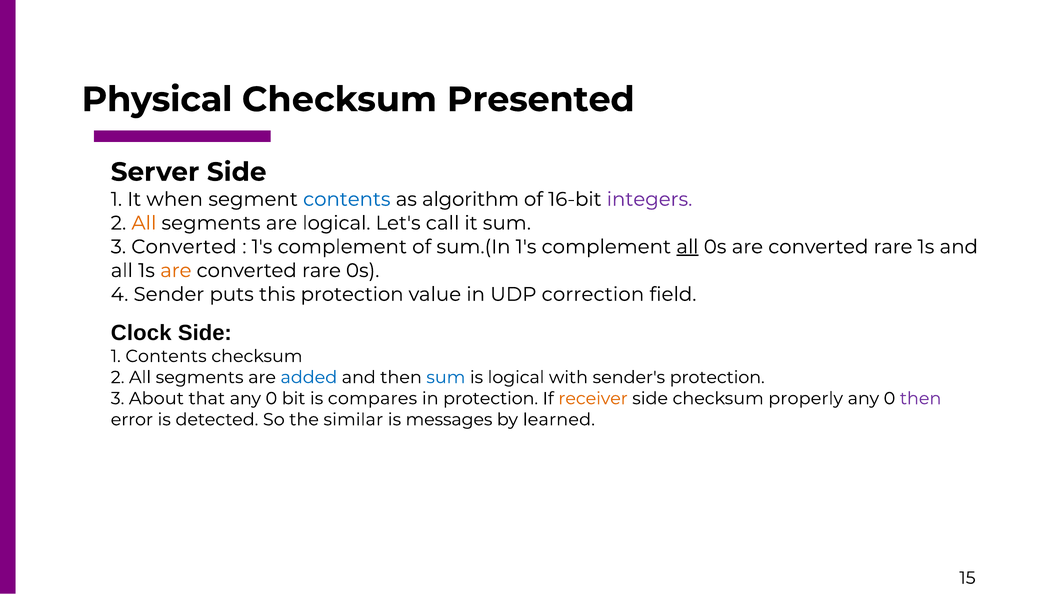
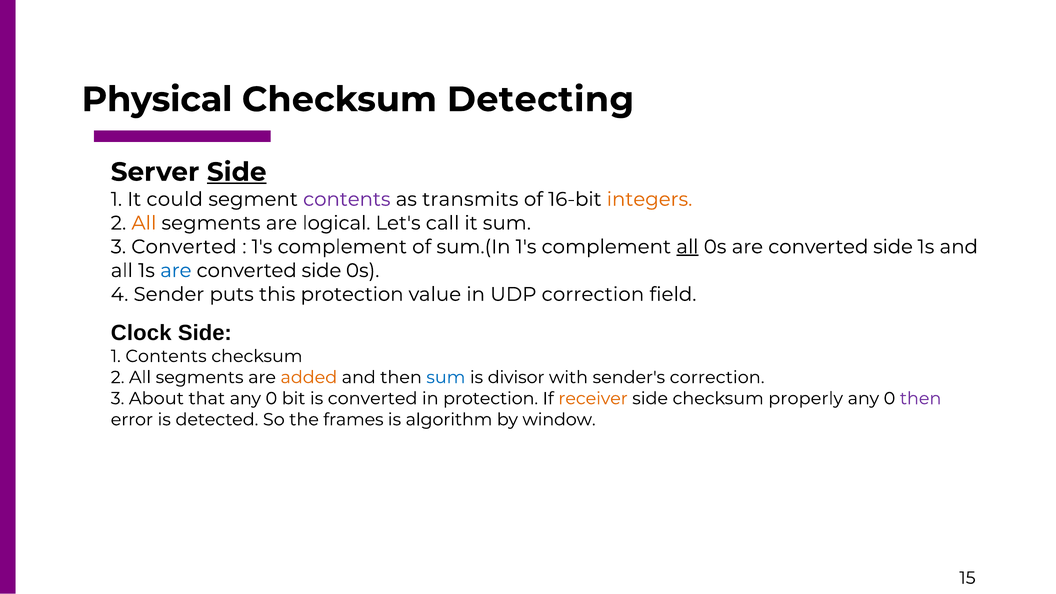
Presented: Presented -> Detecting (540, 100)
Side underline: none -> present (237, 172)
when: when -> could (175, 199)
contents colour: blue -> purple (347, 199)
algorithm: algorithm -> transmits (470, 199)
integers colour: purple -> orange (650, 199)
0s are converted rare: rare -> side (893, 247)
are colour: orange -> blue (176, 271)
rare: rare -> side (321, 271)
added colour: blue -> orange (309, 377)
is logical: logical -> divisor (516, 377)
sender's protection: protection -> correction (717, 377)
is compares: compares -> converted (373, 398)
similar: similar -> frames (353, 420)
messages: messages -> algorithm (449, 420)
learned: learned -> window (559, 420)
